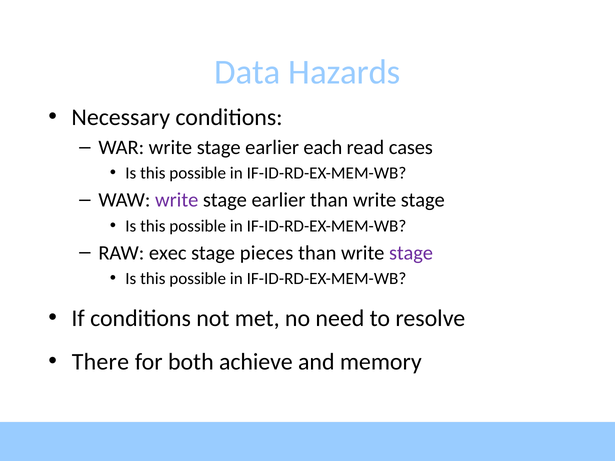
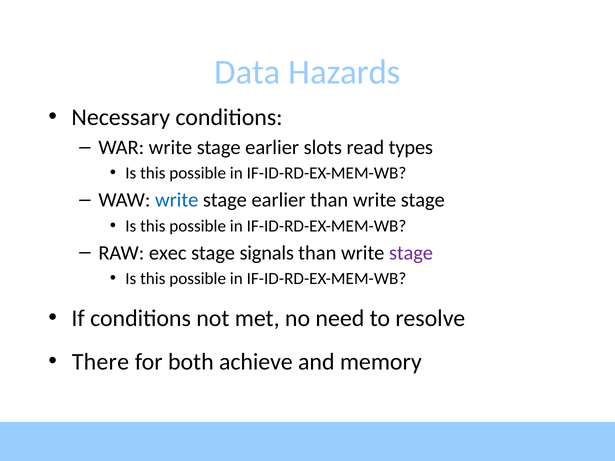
each: each -> slots (323, 148)
cases: cases -> types (411, 148)
write colour: purple -> blue (177, 200)
pieces: pieces -> signals (267, 253)
